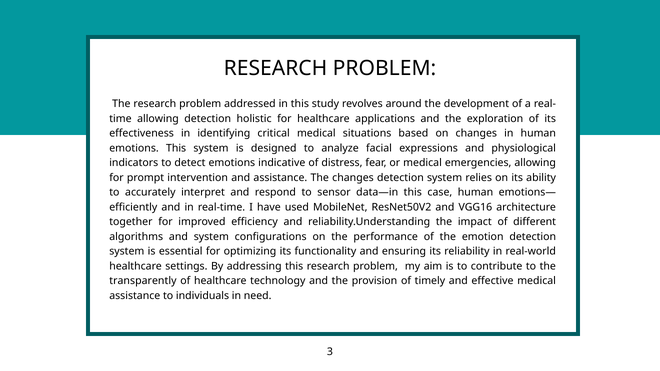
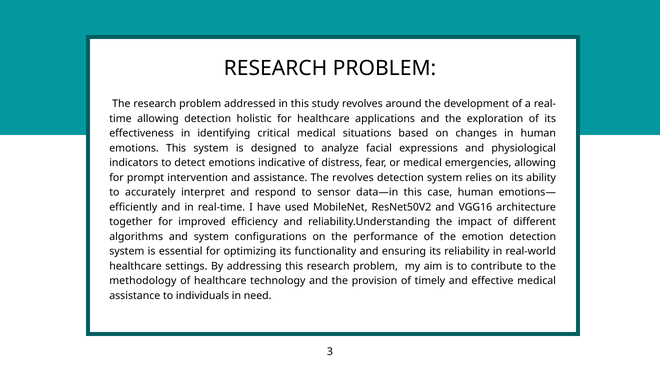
The changes: changes -> revolves (353, 178)
transparently: transparently -> methodology (143, 281)
